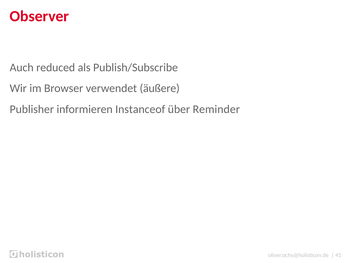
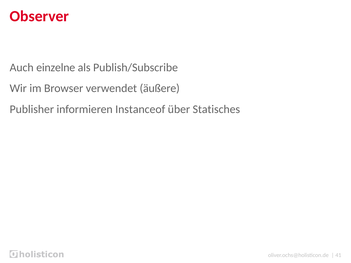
reduced: reduced -> einzelne (56, 68)
Reminder: Reminder -> Statisches (216, 109)
